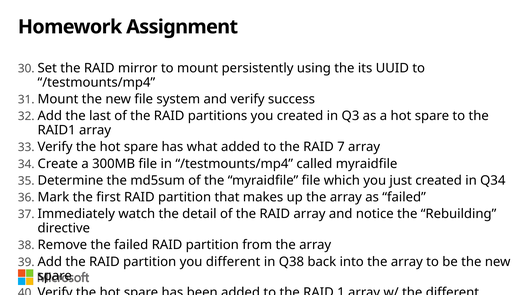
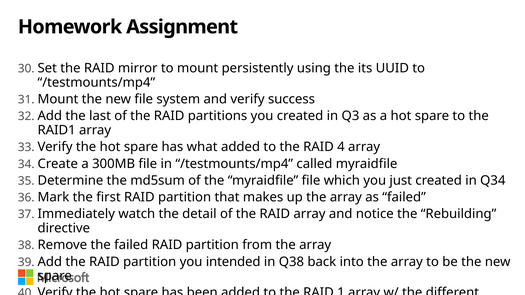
7: 7 -> 4 (341, 147)
you different: different -> intended (233, 262)
